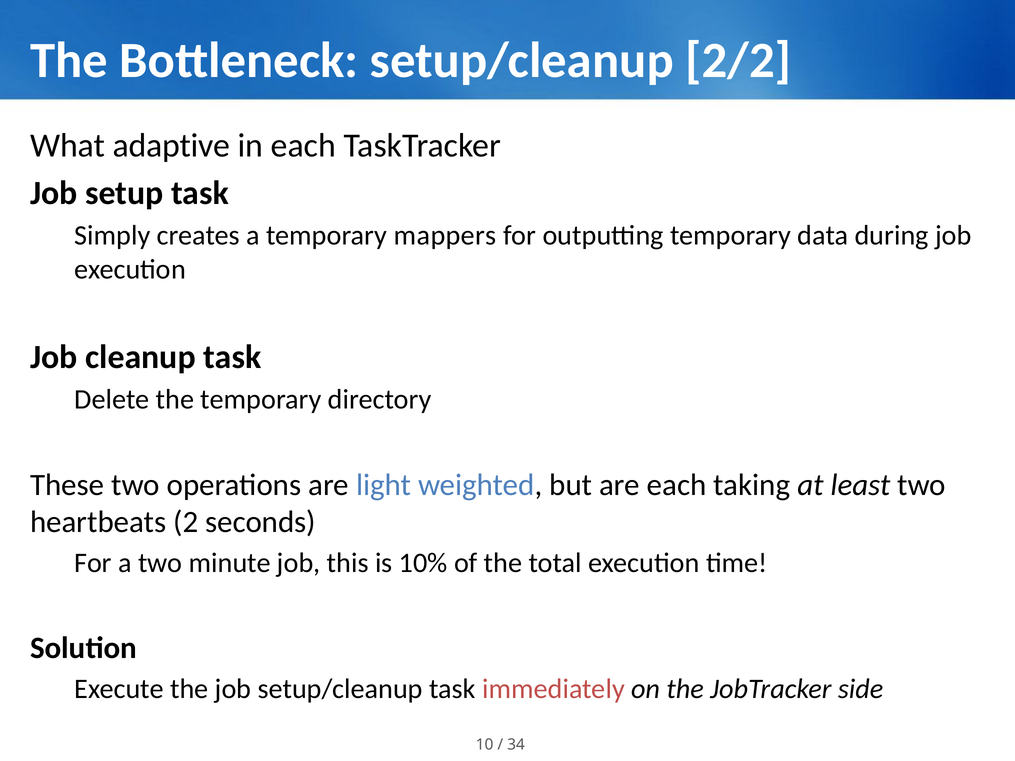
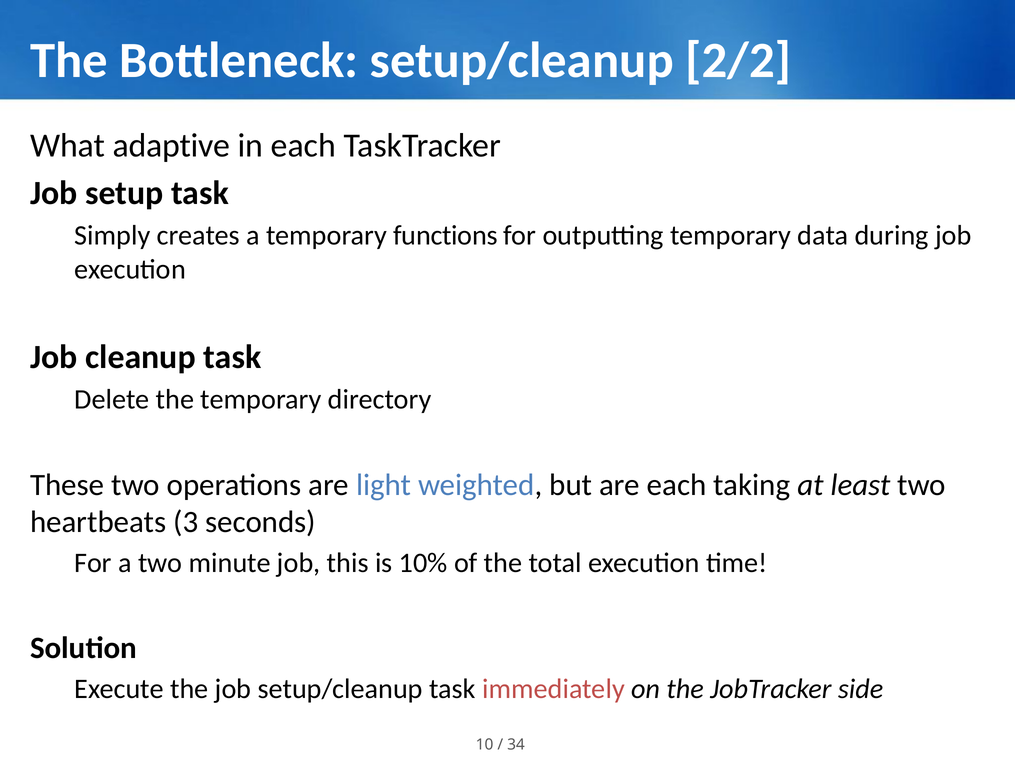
mappers: mappers -> functions (445, 236)
2: 2 -> 3 (186, 522)
